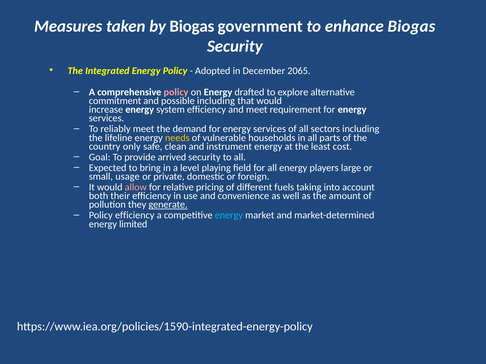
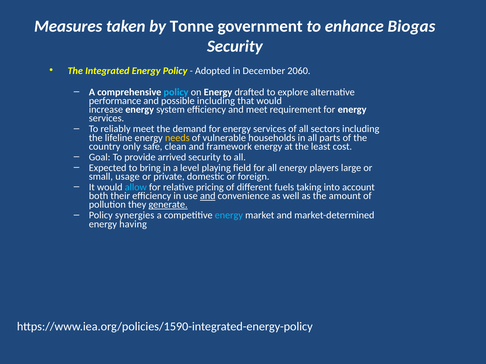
by Biogas: Biogas -> Tonne (192, 26)
2065: 2065 -> 2060 (299, 71)
policy colour: pink -> light blue (176, 92)
commitment: commitment -> performance (115, 101)
instrument: instrument -> framework (229, 147)
allow colour: pink -> light blue (136, 187)
and underline: none -> present (208, 196)
Policy efficiency: efficiency -> synergies (135, 216)
limited: limited -> having (133, 224)
